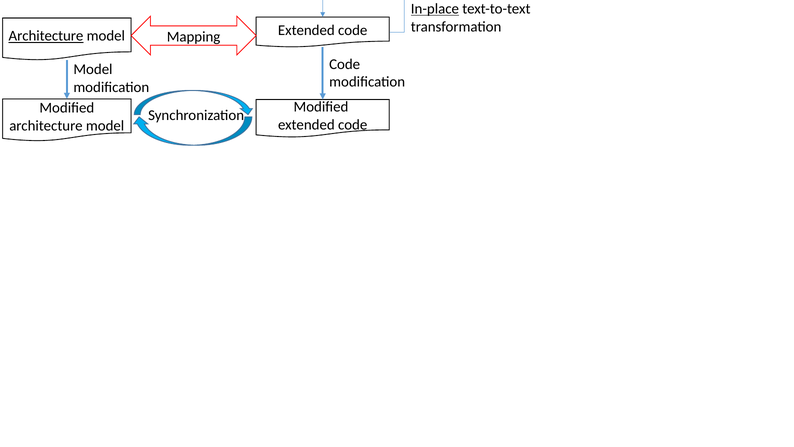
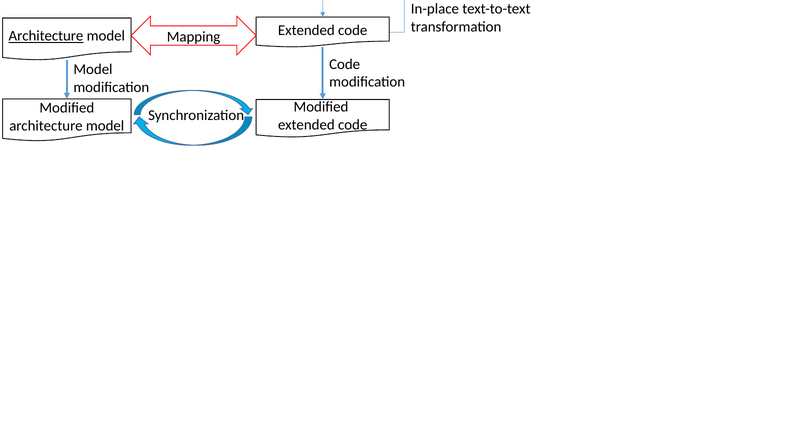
In-place underline: present -> none (435, 9)
